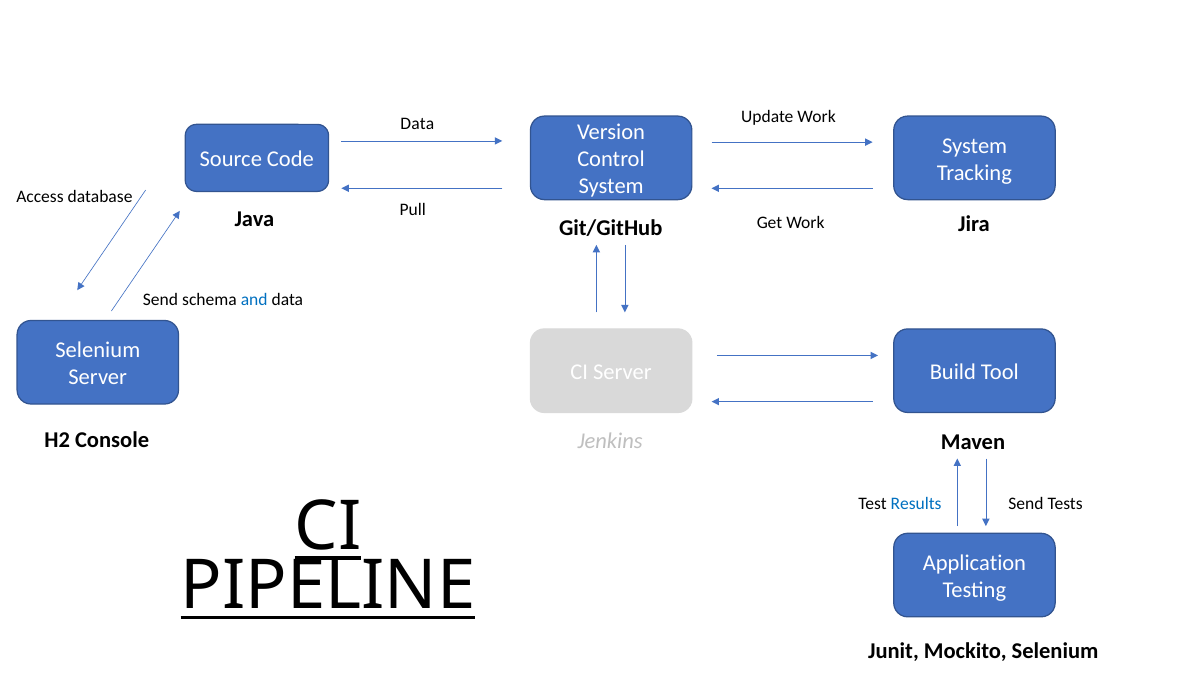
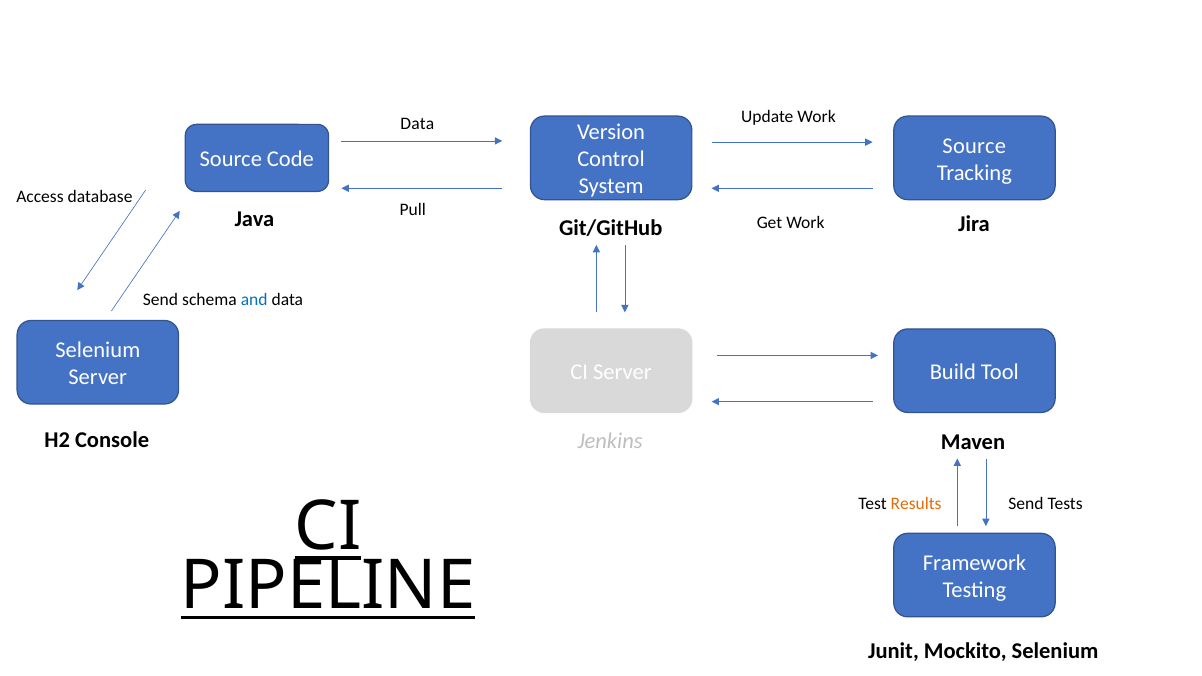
System: System -> Source (974, 146)
Results colour: blue -> orange (916, 504)
Application: Application -> Framework (975, 563)
